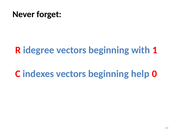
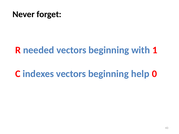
idegree: idegree -> needed (39, 50)
